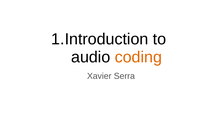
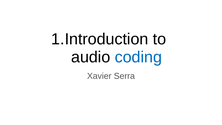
coding colour: orange -> blue (138, 57)
